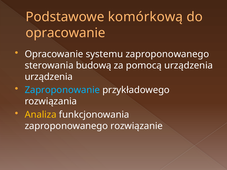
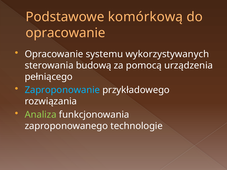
systemu zaproponowanego: zaproponowanego -> wykorzystywanych (167, 54)
urządzenia: urządzenia -> pełniącego (49, 77)
Analiza colour: yellow -> light green (41, 115)
rozwiązanie: rozwiązanie -> technologie (137, 126)
